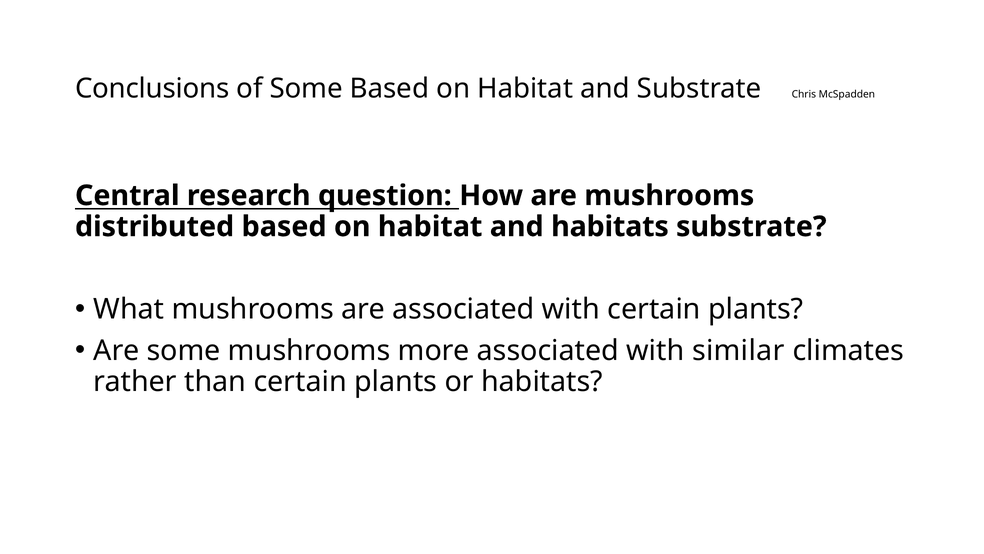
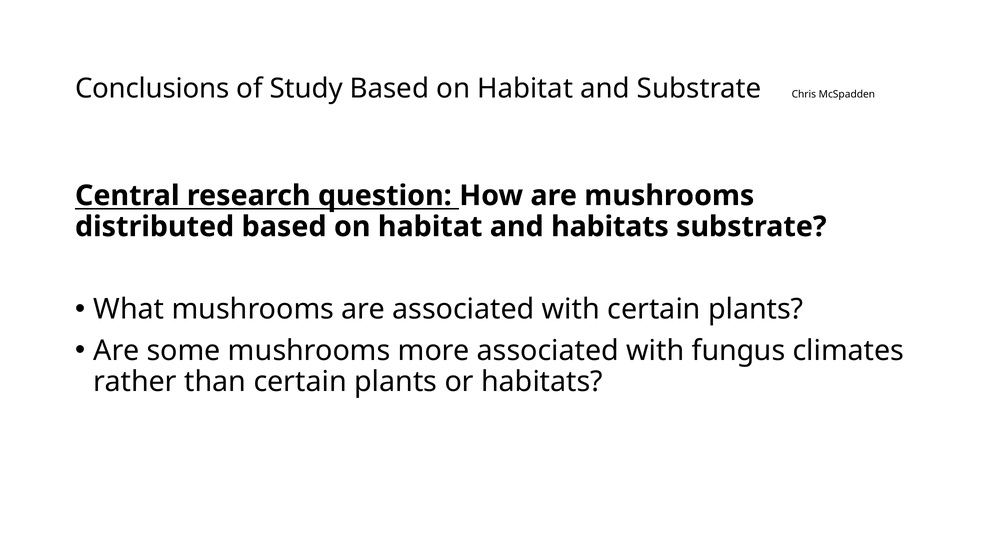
of Some: Some -> Study (306, 88)
similar: similar -> fungus (739, 350)
